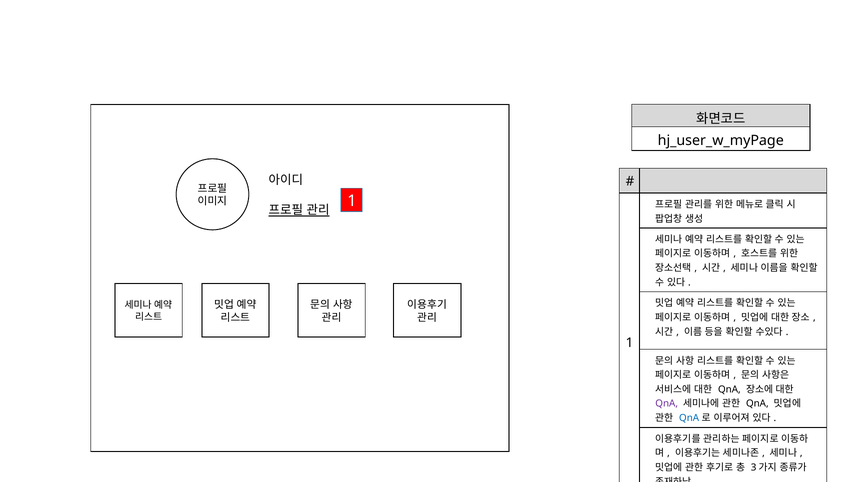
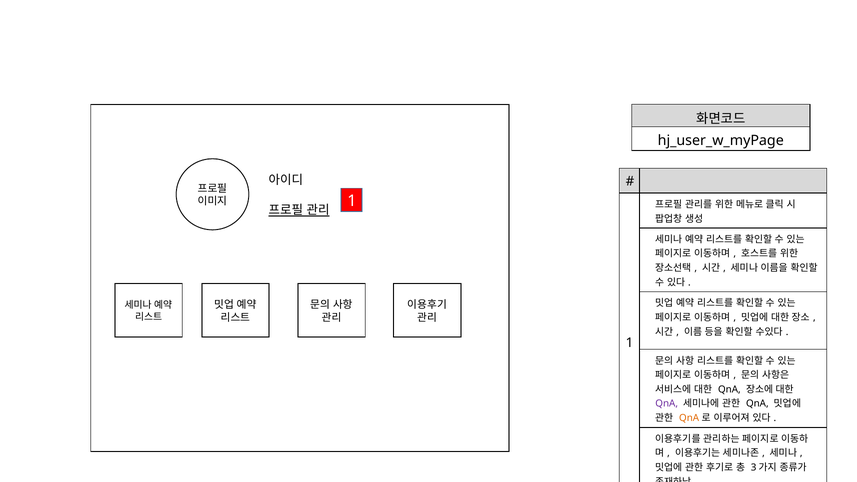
QnA colour: blue -> orange (689, 418)
